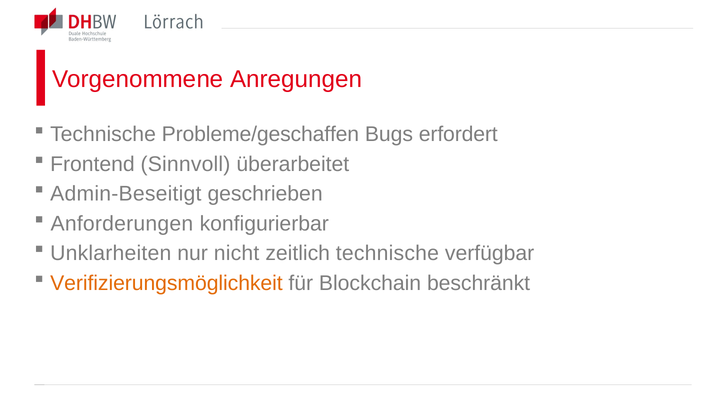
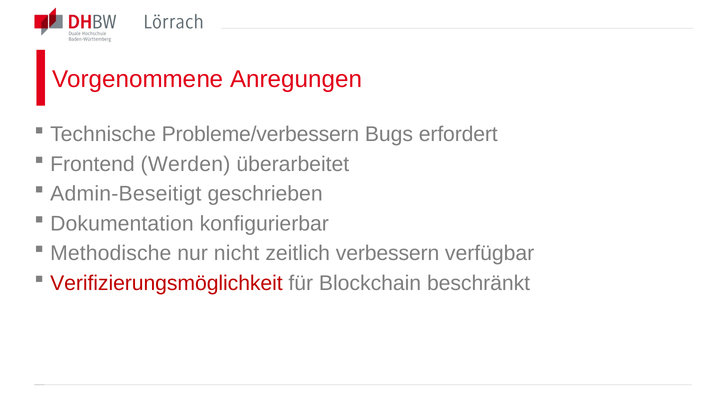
Probleme/geschaffen: Probleme/geschaffen -> Probleme/verbessern (260, 134)
Sinnvoll: Sinnvoll -> Werden (185, 164)
Anforderungen: Anforderungen -> Dokumentation (122, 223)
Unklarheiten: Unklarheiten -> Methodische (111, 253)
zeitlich technische: technische -> verbessern (388, 253)
Verifizierungsmöglichkeit colour: orange -> red (166, 283)
